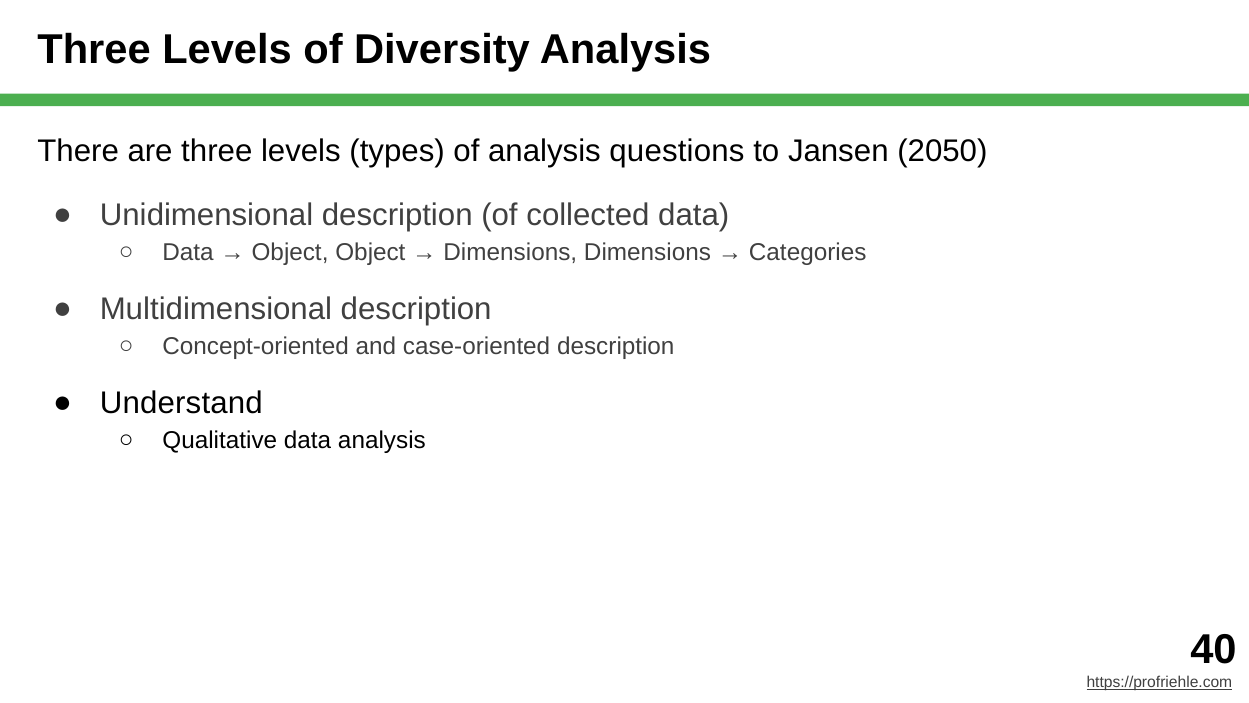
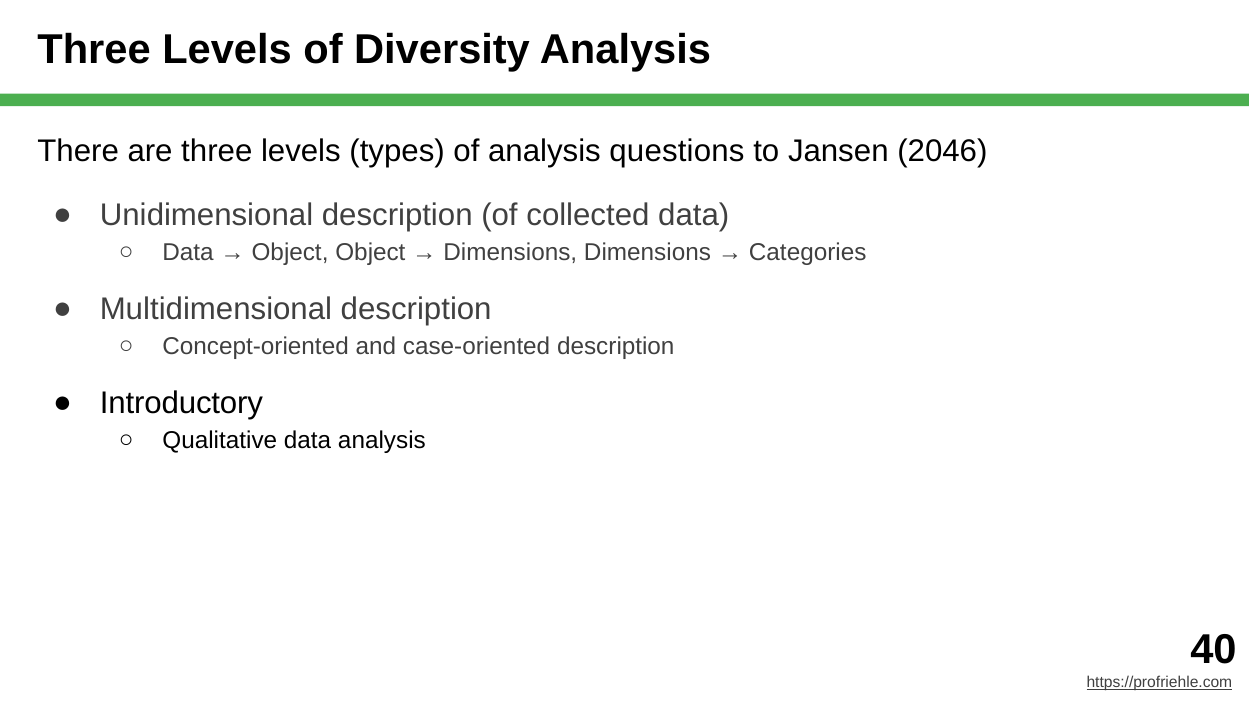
2050: 2050 -> 2046 (942, 151)
Understand: Understand -> Introductory (181, 403)
